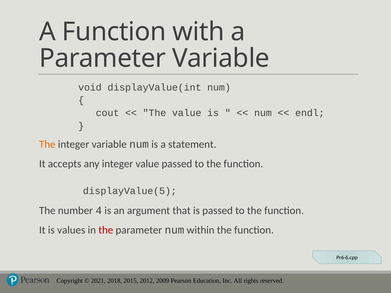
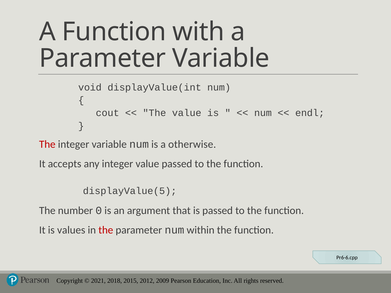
The colour: orange -> red (47, 145)
statement: statement -> otherwise (192, 145)
4: 4 -> 0 (99, 211)
